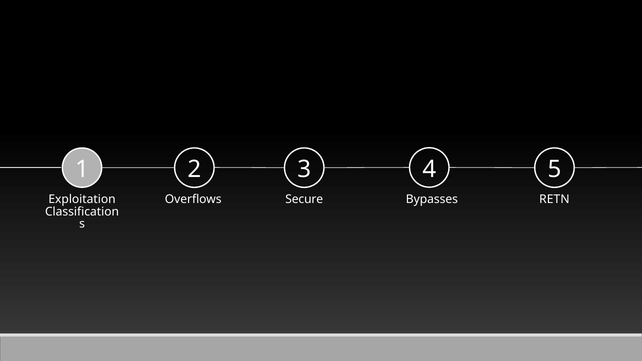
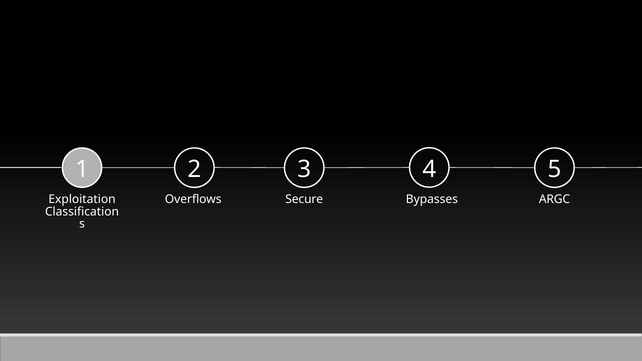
RETN: RETN -> ARGC (554, 200)
